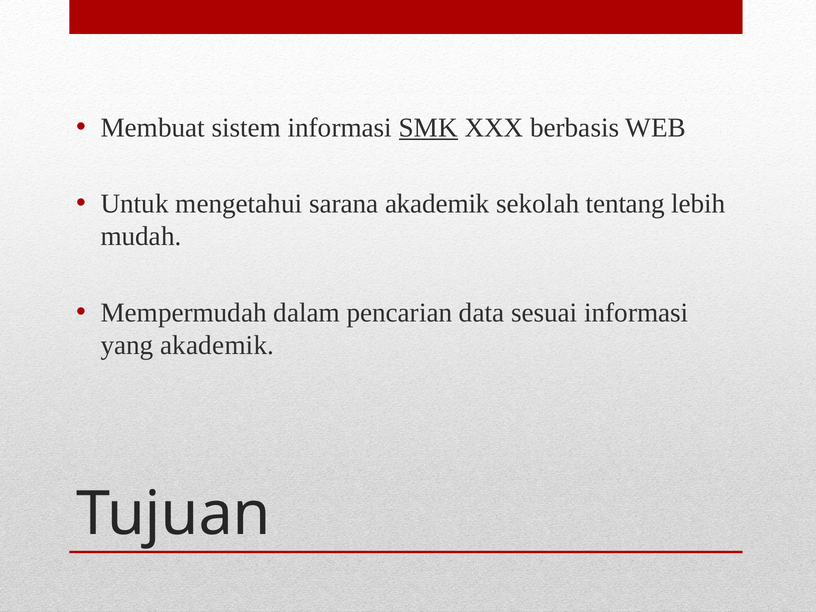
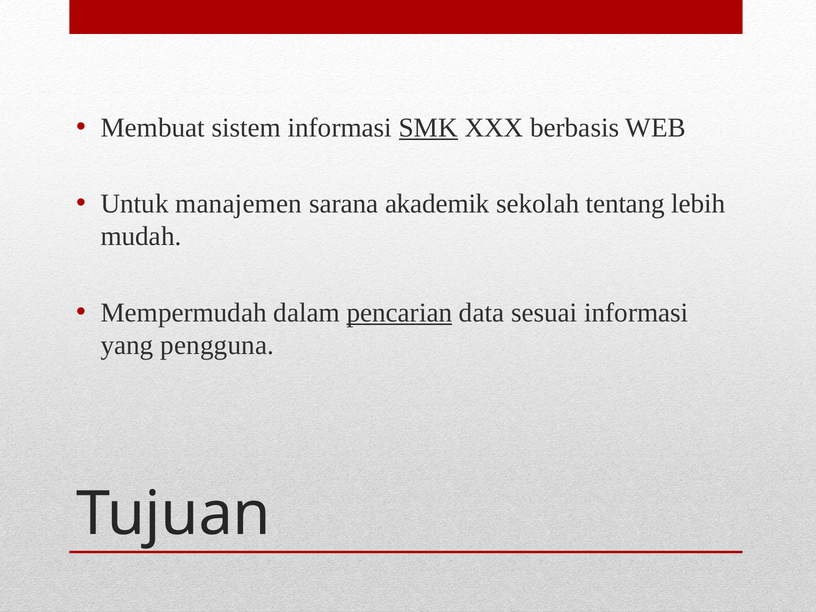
mengetahui: mengetahui -> manajemen (239, 204)
pencarian underline: none -> present (399, 313)
yang akademik: akademik -> pengguna (217, 345)
